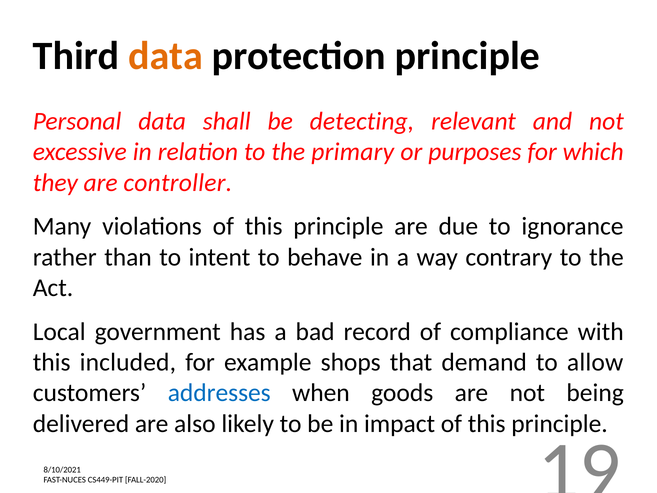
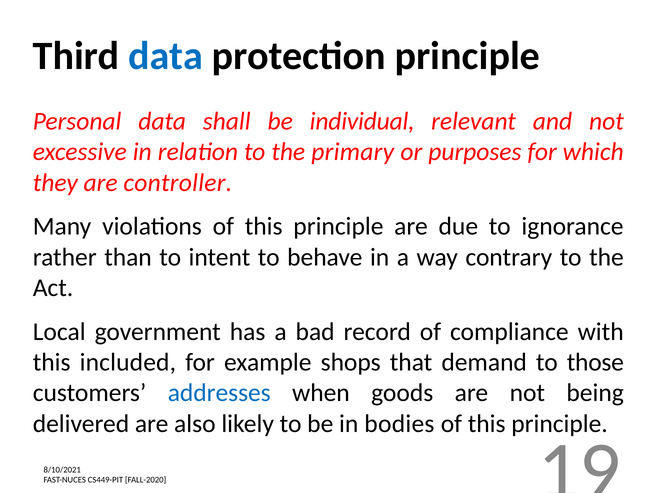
data colour: orange -> blue (166, 56)
detecting: detecting -> individual (362, 121)
allow: allow -> those (595, 362)
impact: impact -> bodies (399, 424)
